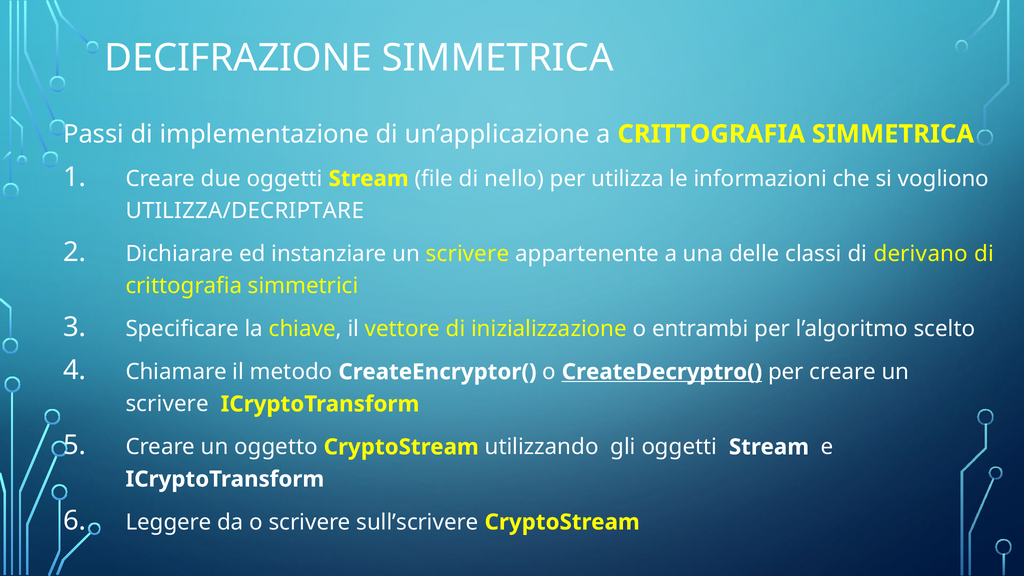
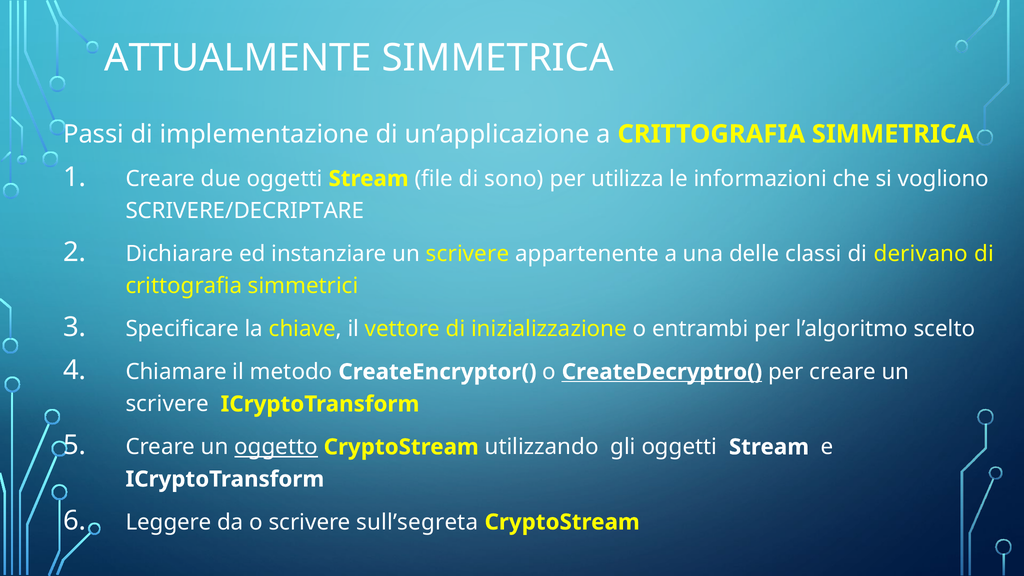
DECIFRAZIONE: DECIFRAZIONE -> ATTUALMENTE (238, 58)
nello: nello -> sono (514, 179)
UTILIZZA/DECRIPTARE: UTILIZZA/DECRIPTARE -> SCRIVERE/DECRIPTARE (245, 211)
oggetto underline: none -> present (276, 447)
sull’scrivere: sull’scrivere -> sull’segreta (417, 522)
